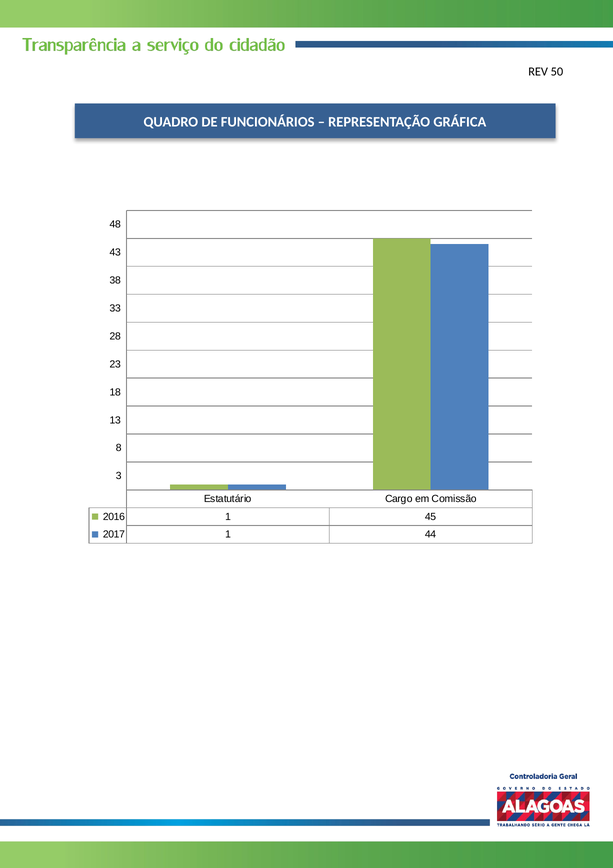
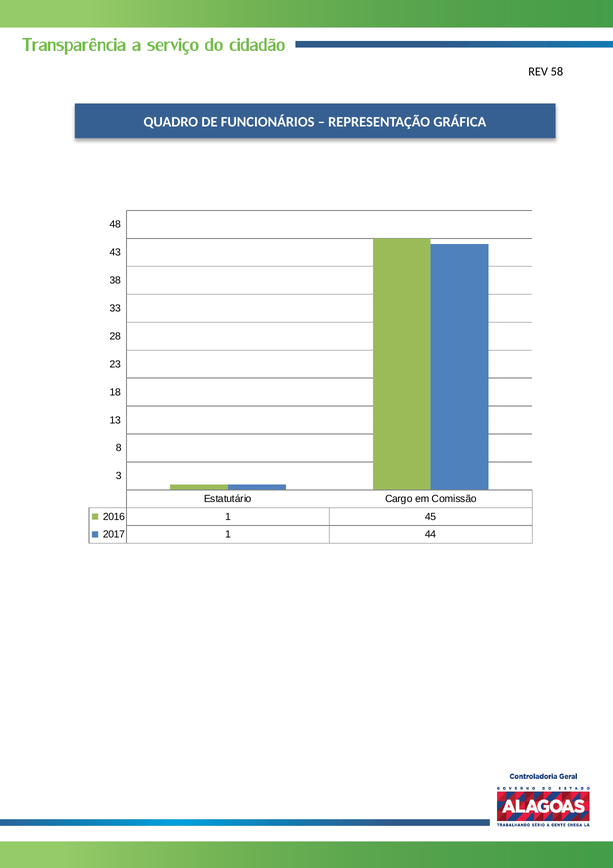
50: 50 -> 58 (557, 72)
